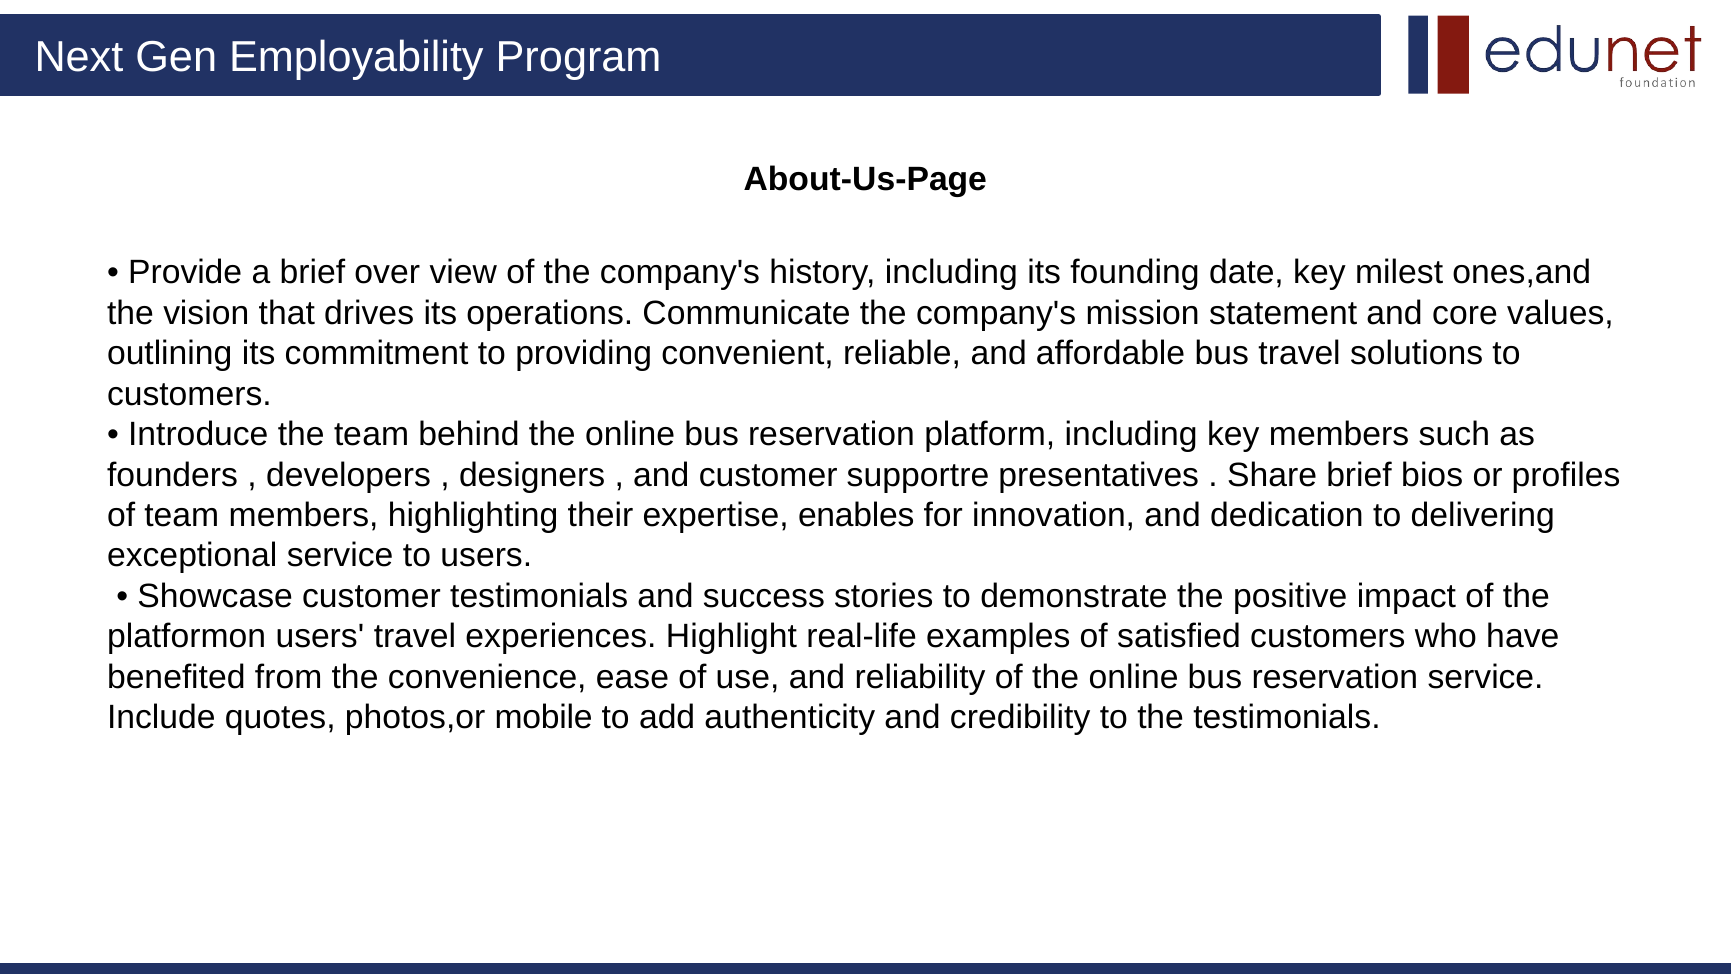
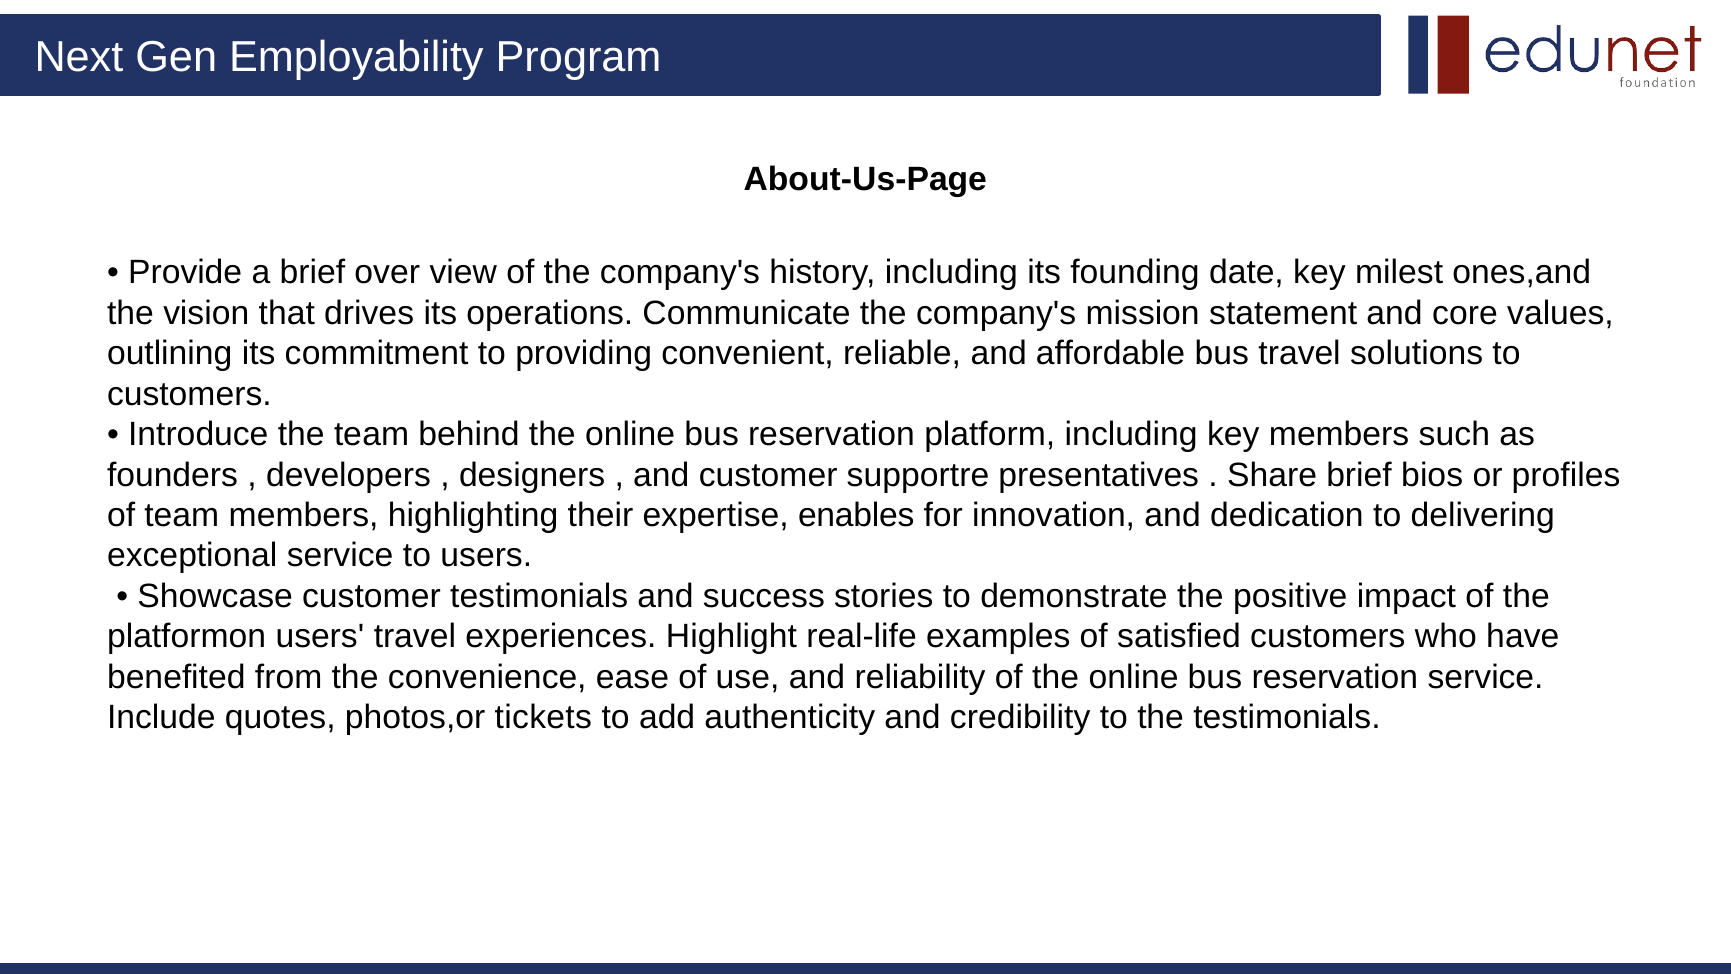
mobile: mobile -> tickets (543, 717)
